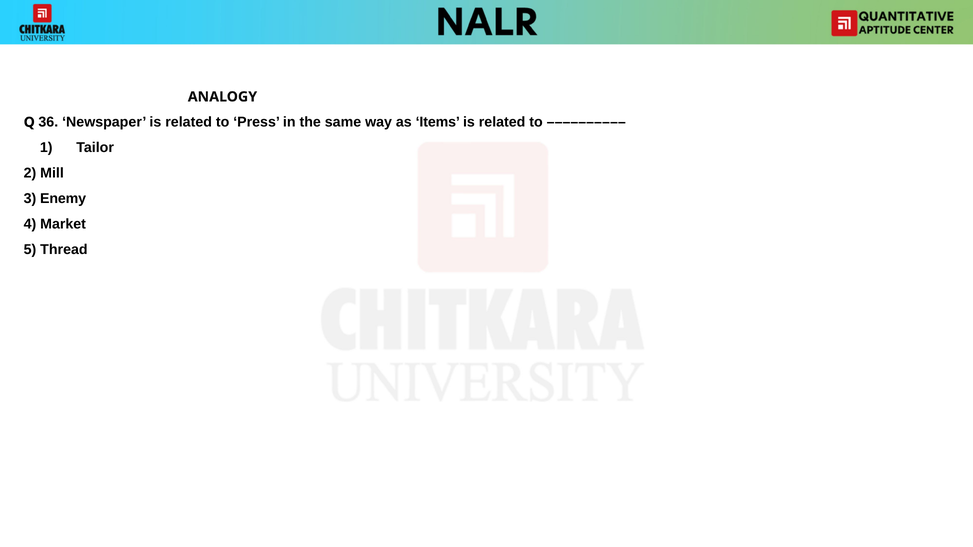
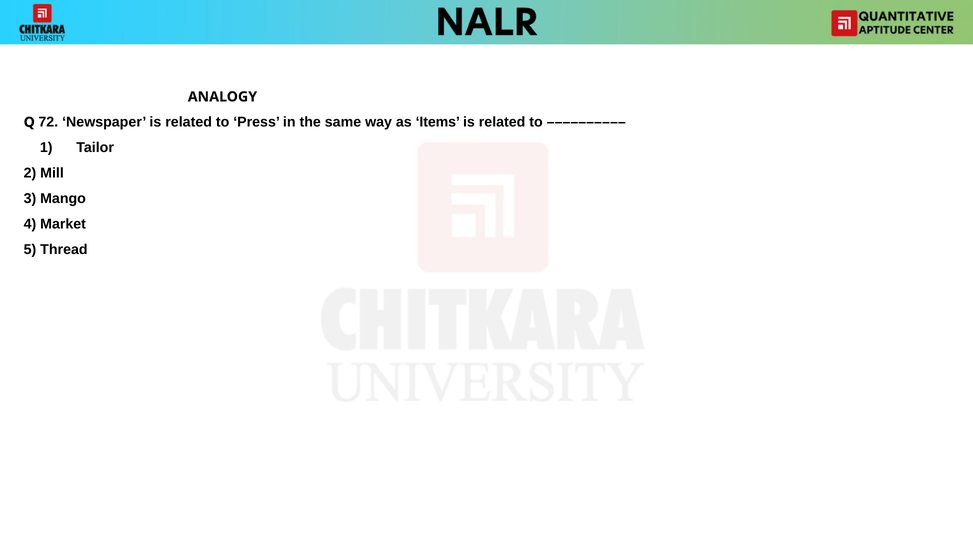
36: 36 -> 72 (48, 122)
Enemy: Enemy -> Mango (63, 199)
